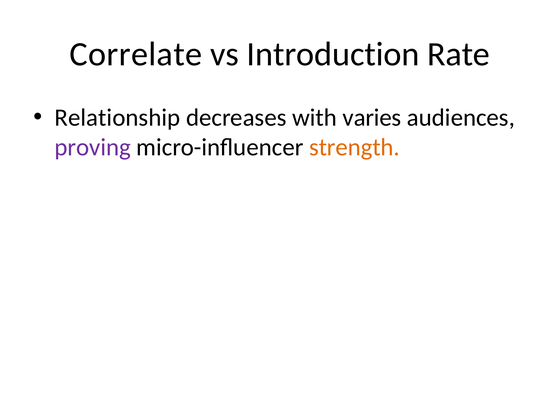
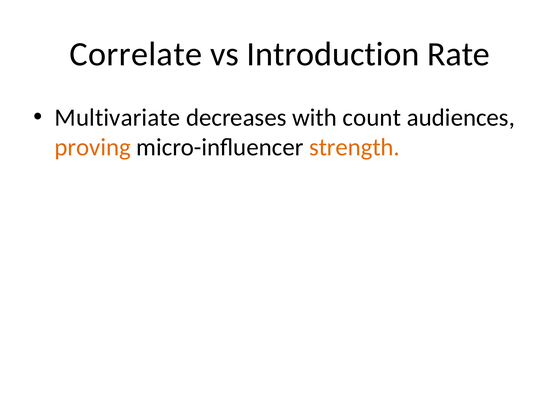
Relationship: Relationship -> Multivariate (117, 117)
varies: varies -> count (372, 117)
proving colour: purple -> orange (93, 147)
